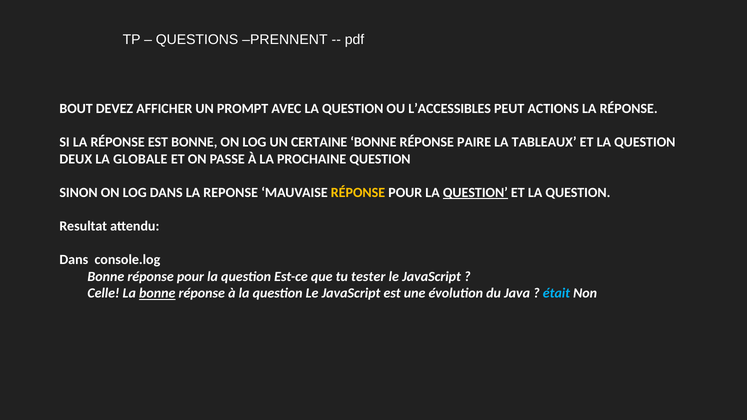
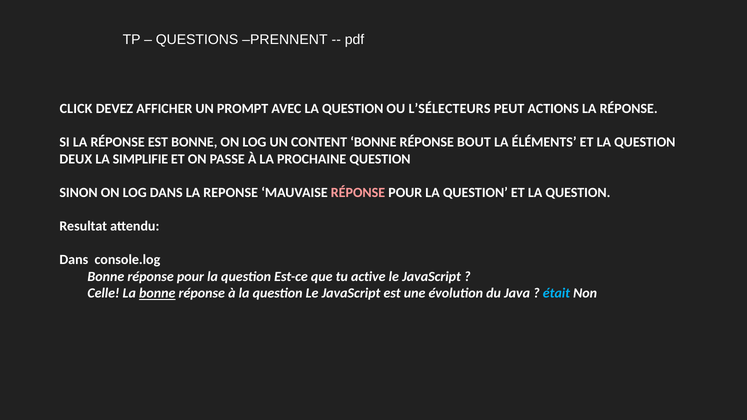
BOUT: BOUT -> CLICK (76, 109)
L’ACCESSIBLES: L’ACCESSIBLES -> L’SÉLECTEURS (450, 109)
CERTAINE: CERTAINE -> CONTENT (319, 142)
PAIRE: PAIRE -> BOUT (474, 142)
TABLEAUX: TABLEAUX -> ÉLÉMENTS (544, 142)
GLOBALE: GLOBALE -> SIMPLIFIE (140, 159)
RÉPONSE colour: yellow -> pink (358, 193)
QUESTION underline: present -> none (475, 193)
tester: tester -> active (368, 277)
